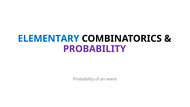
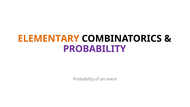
ELEMENTARY colour: blue -> orange (49, 39)
